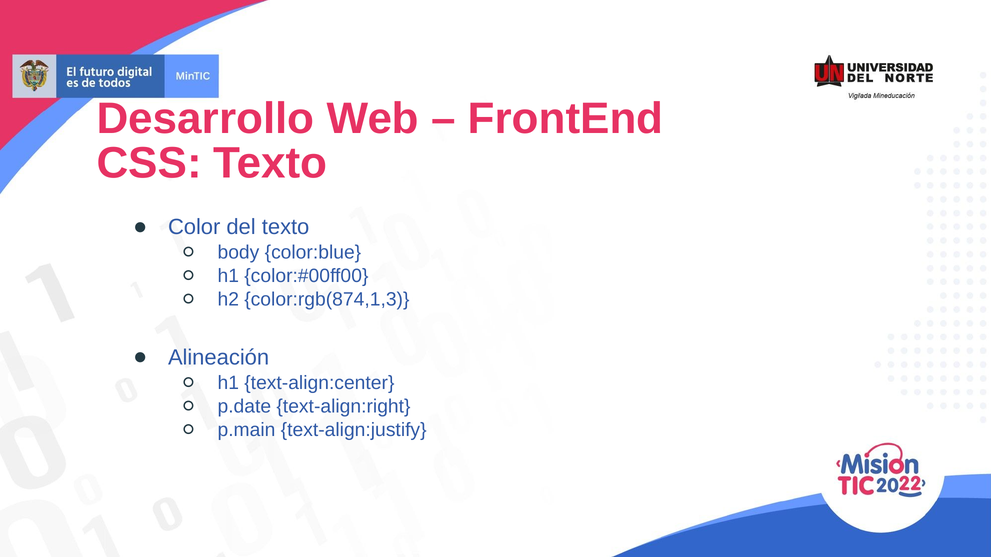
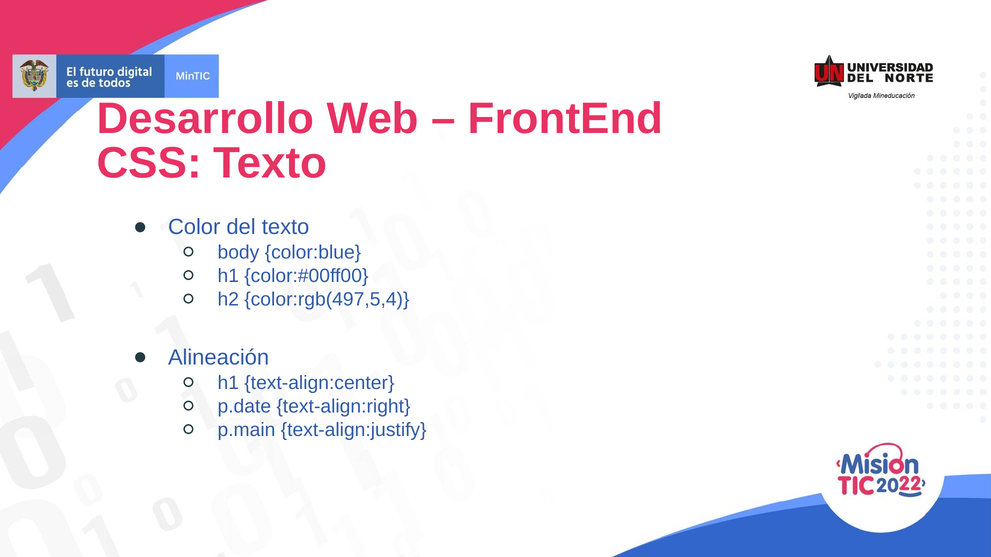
color:rgb(874,1,3: color:rgb(874,1,3 -> color:rgb(497,5,4 (327, 300)
